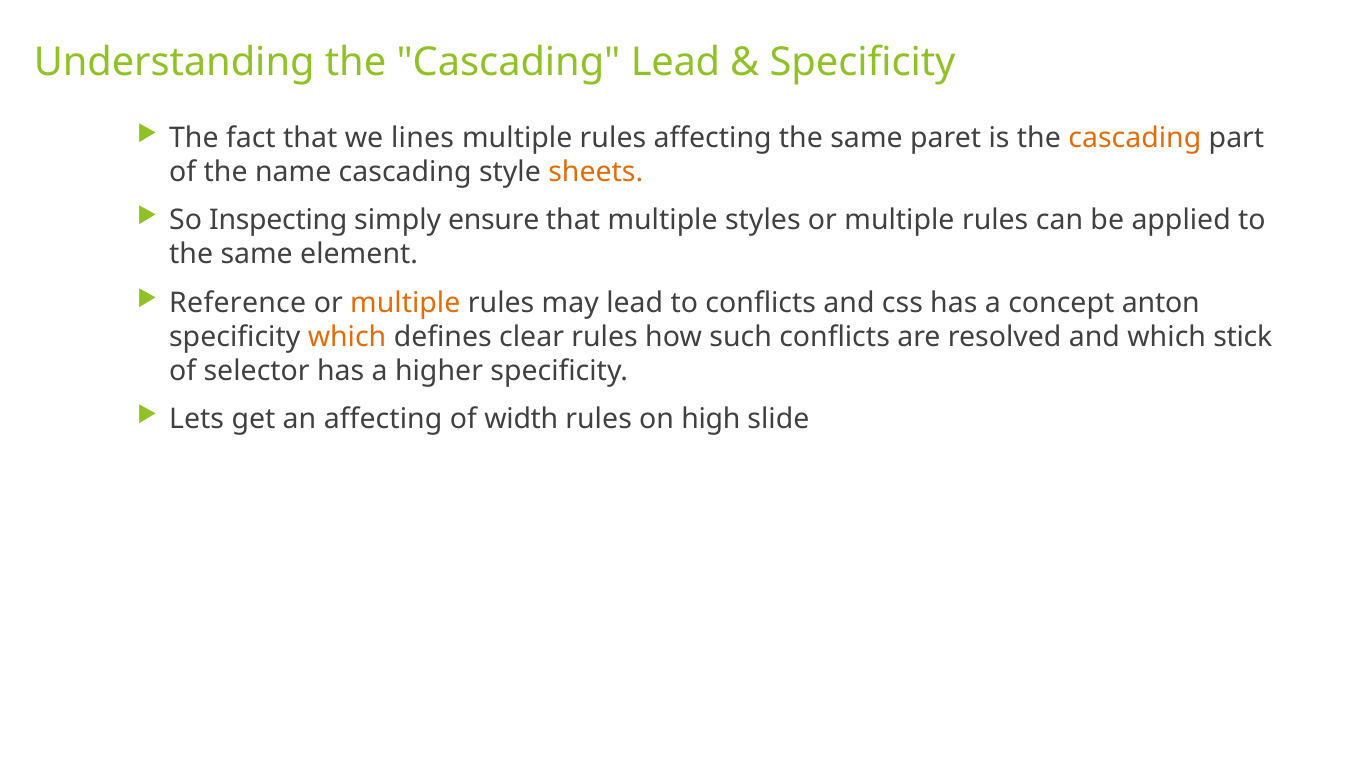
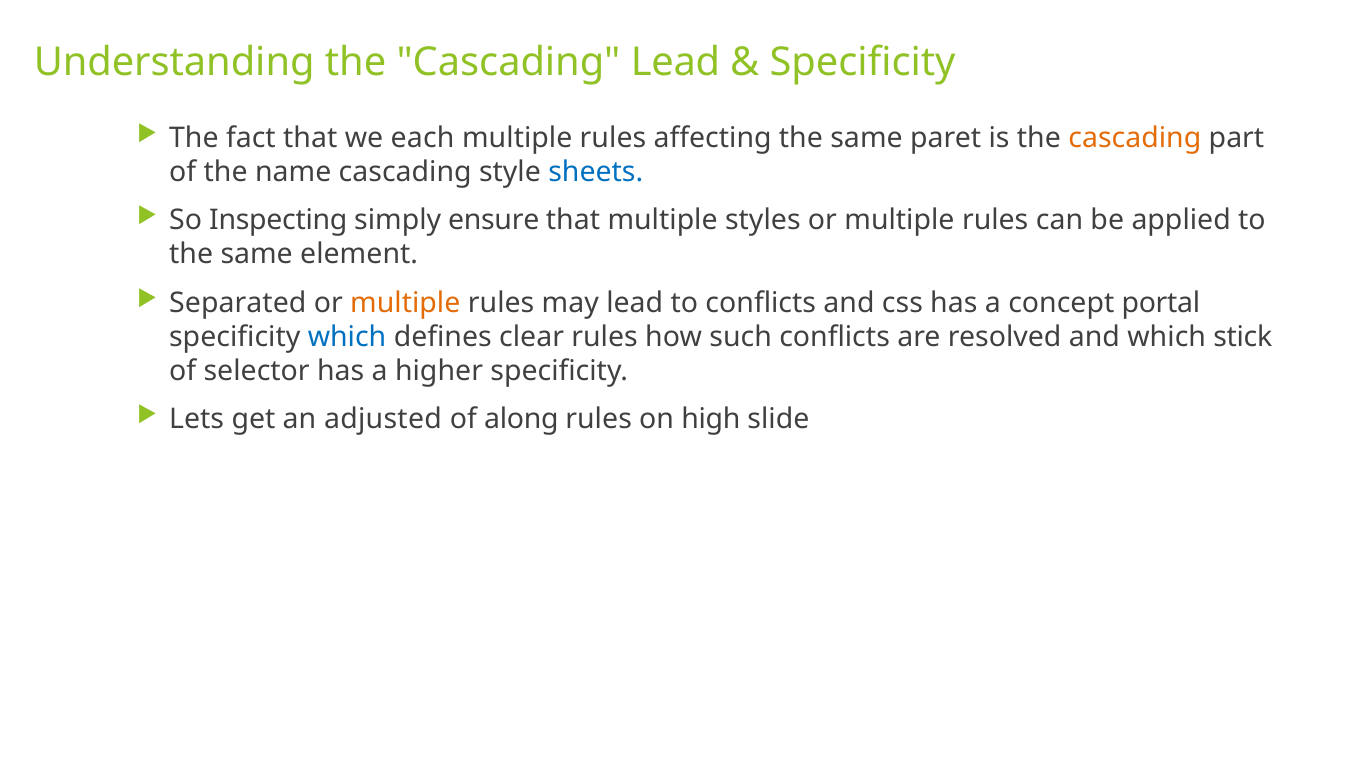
lines: lines -> each (423, 138)
sheets colour: orange -> blue (596, 172)
Reference: Reference -> Separated (238, 303)
anton: anton -> portal (1161, 303)
which colour: orange -> blue (347, 337)
an affecting: affecting -> adjusted (383, 419)
width: width -> along (521, 419)
